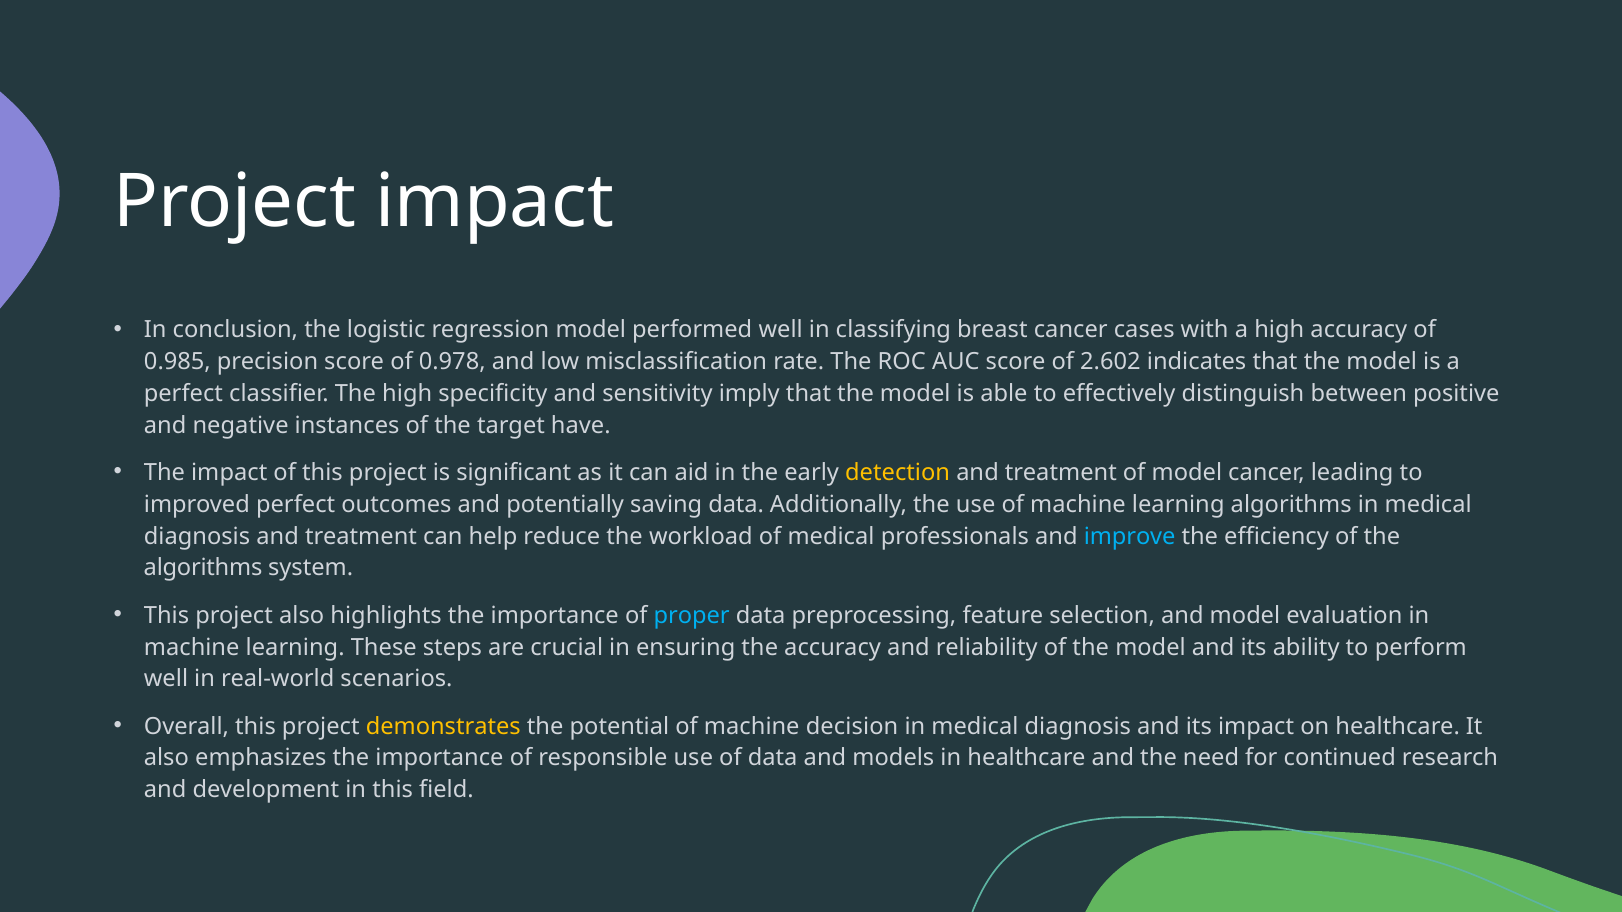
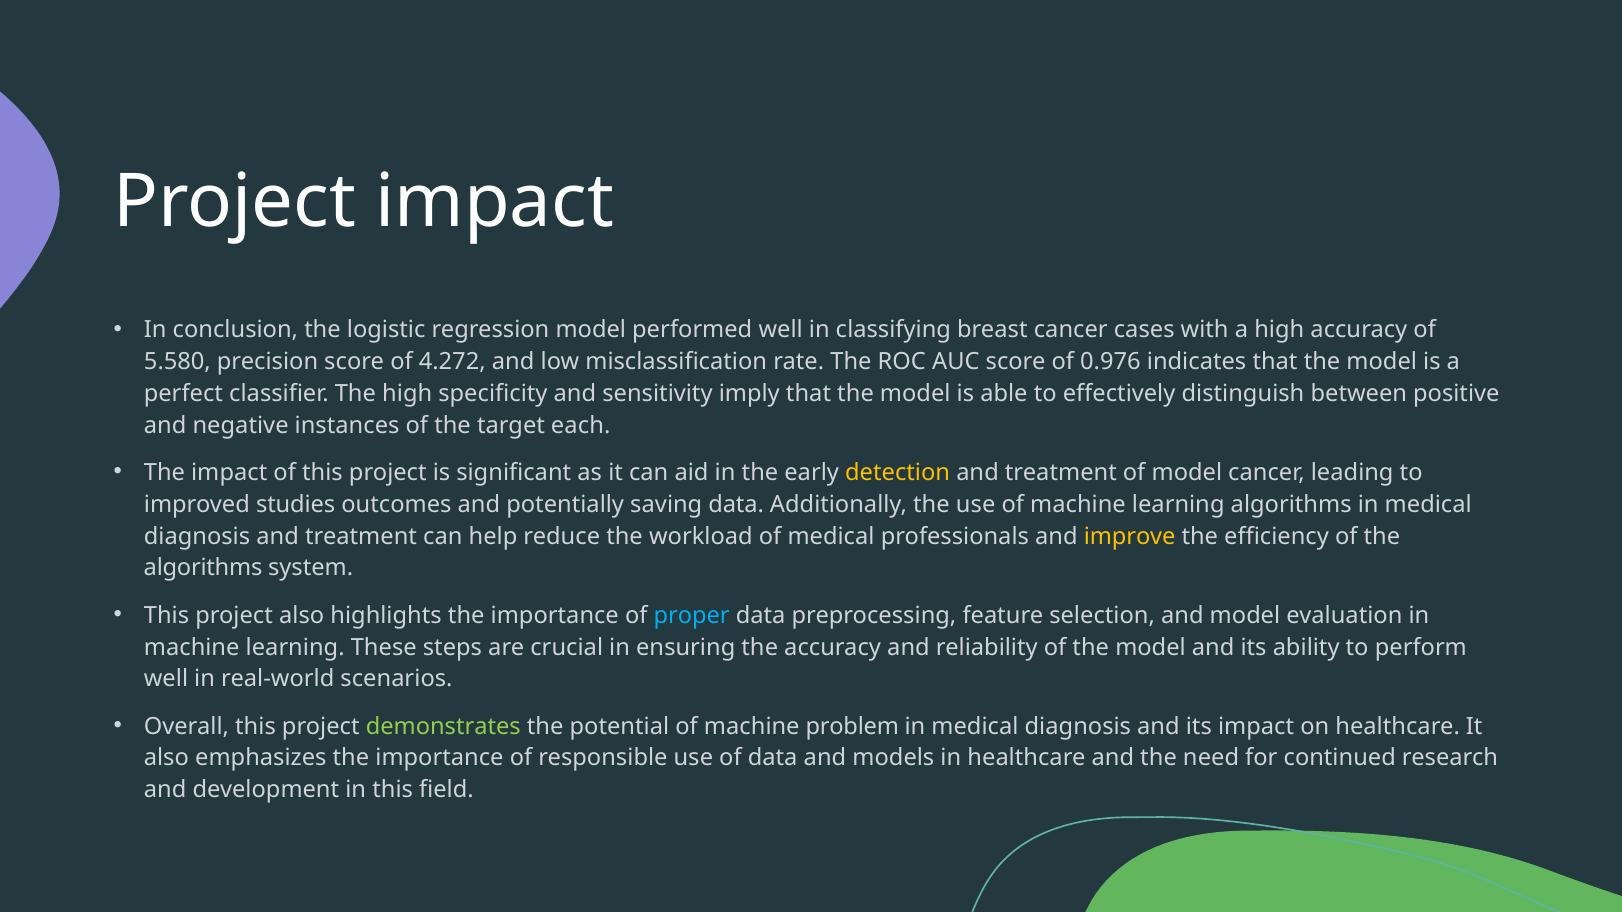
0.985: 0.985 -> 5.580 (177, 362)
0.978: 0.978 -> 4.272 (452, 362)
2.602: 2.602 -> 0.976 (1110, 362)
have: have -> each (581, 425)
improved perfect: perfect -> studies (296, 505)
improve colour: light blue -> yellow (1130, 536)
demonstrates colour: yellow -> light green (443, 727)
decision: decision -> problem (852, 727)
